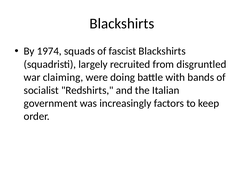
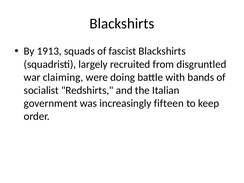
1974: 1974 -> 1913 (49, 51)
factors: factors -> fifteen (169, 103)
